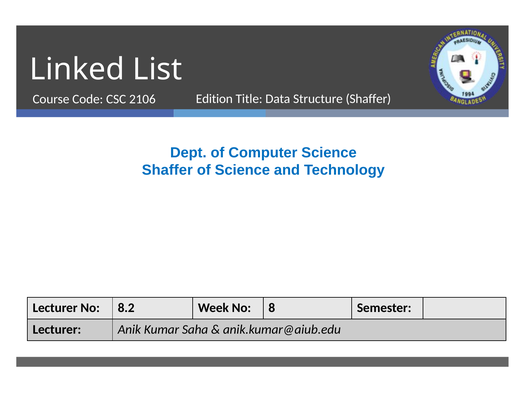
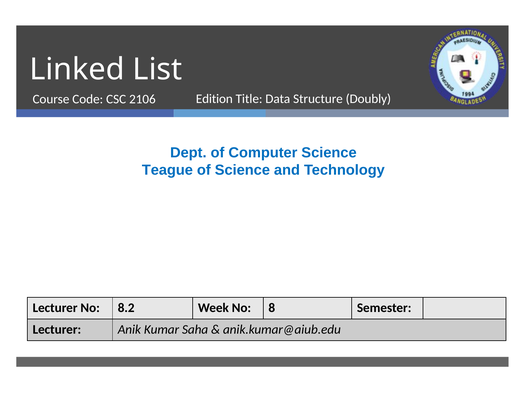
Structure Shaffer: Shaffer -> Doubly (368, 99)
Shaffer: Shaffer -> Teague (167, 170)
